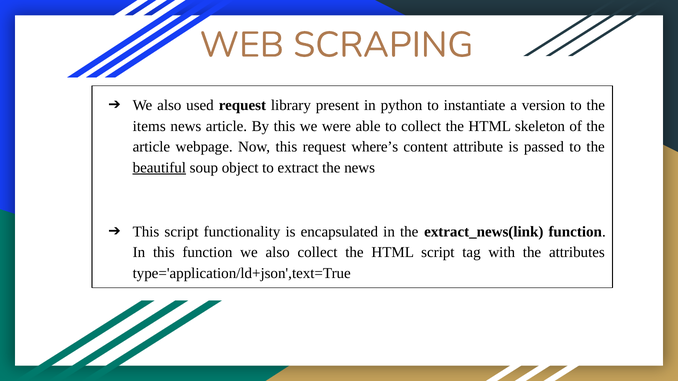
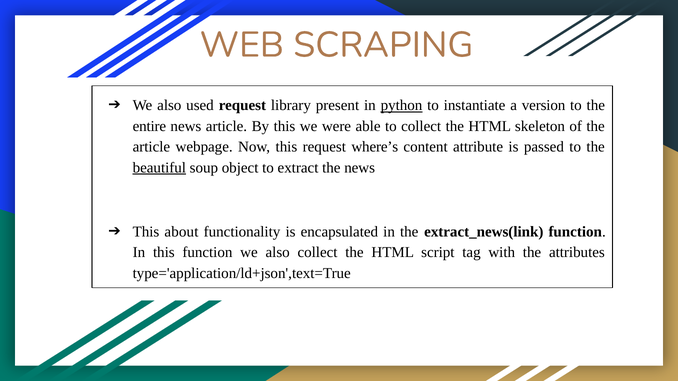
python underline: none -> present (402, 105)
items: items -> entire (149, 126)
This script: script -> about (181, 232)
